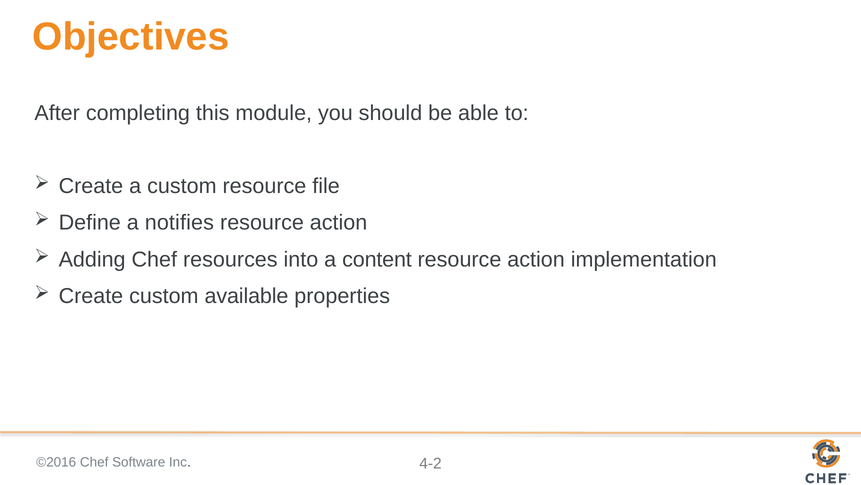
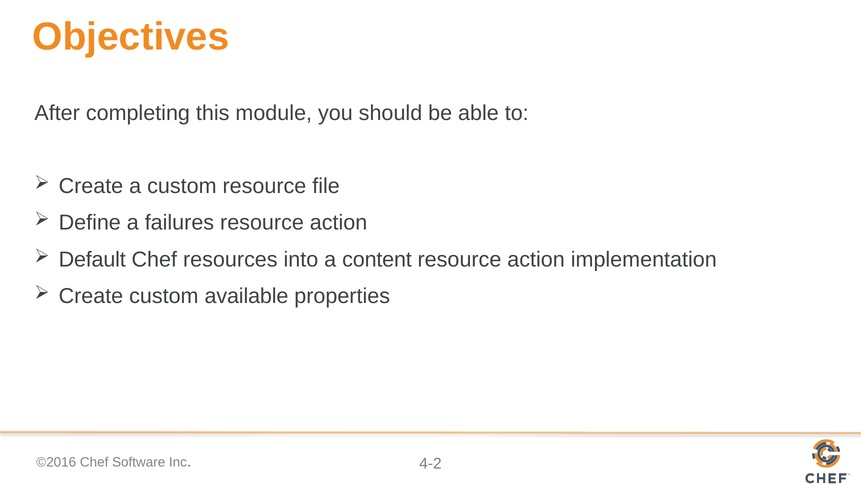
notifies: notifies -> failures (179, 223)
Adding: Adding -> Default (92, 259)
